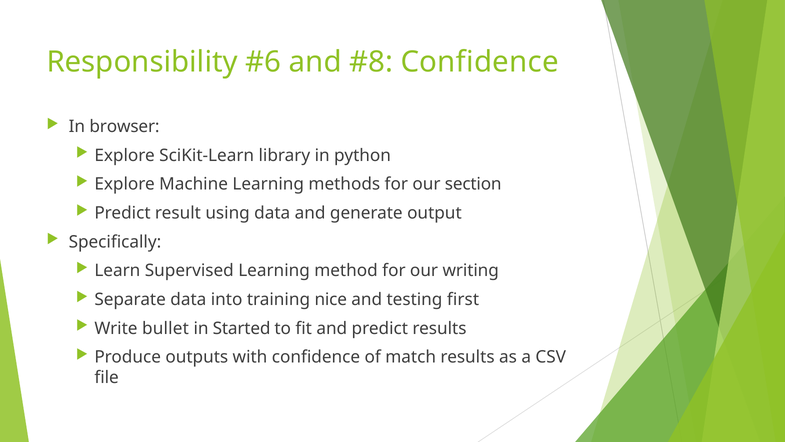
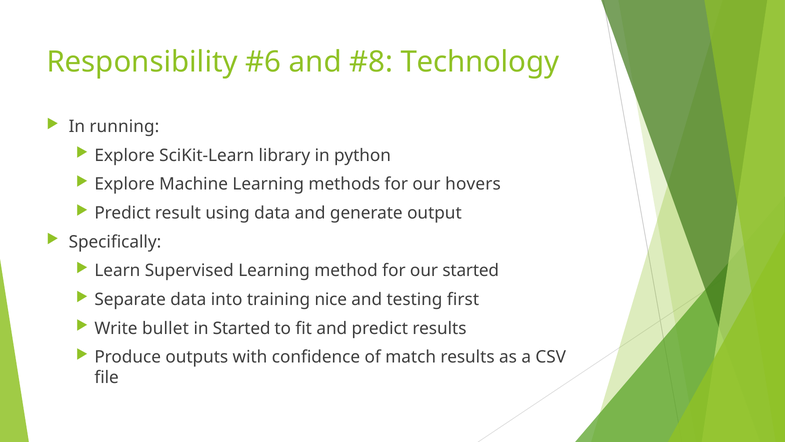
Confidence: Confidence -> Technology (480, 62)
browser: browser -> running (124, 126)
section: section -> hovers (473, 184)
our writing: writing -> started (471, 270)
